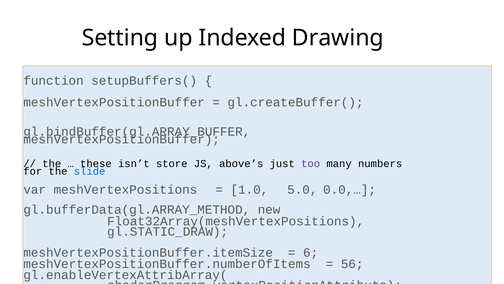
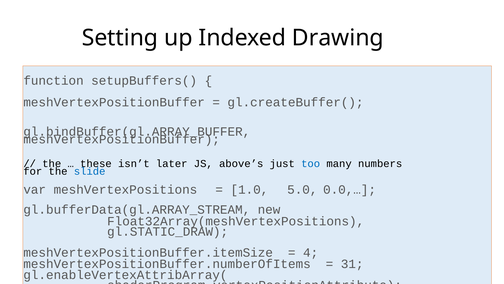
store: store -> later (172, 163)
too colour: purple -> blue (311, 163)
gl.bufferData(gl.ARRAY_METHOD: gl.bufferData(gl.ARRAY_METHOD -> gl.bufferData(gl.ARRAY_STREAM (137, 209)
6: 6 -> 4 (311, 252)
56: 56 -> 31 (352, 264)
